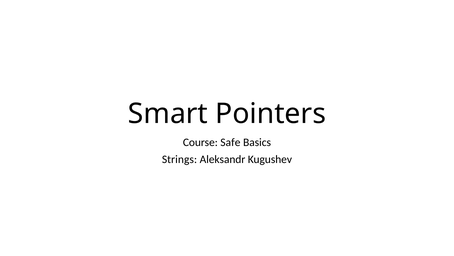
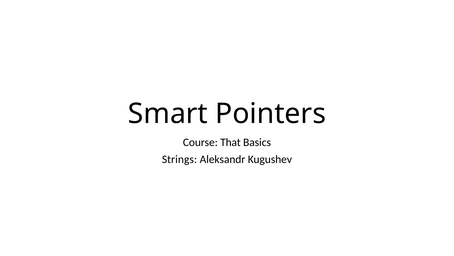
Safe: Safe -> That (230, 142)
